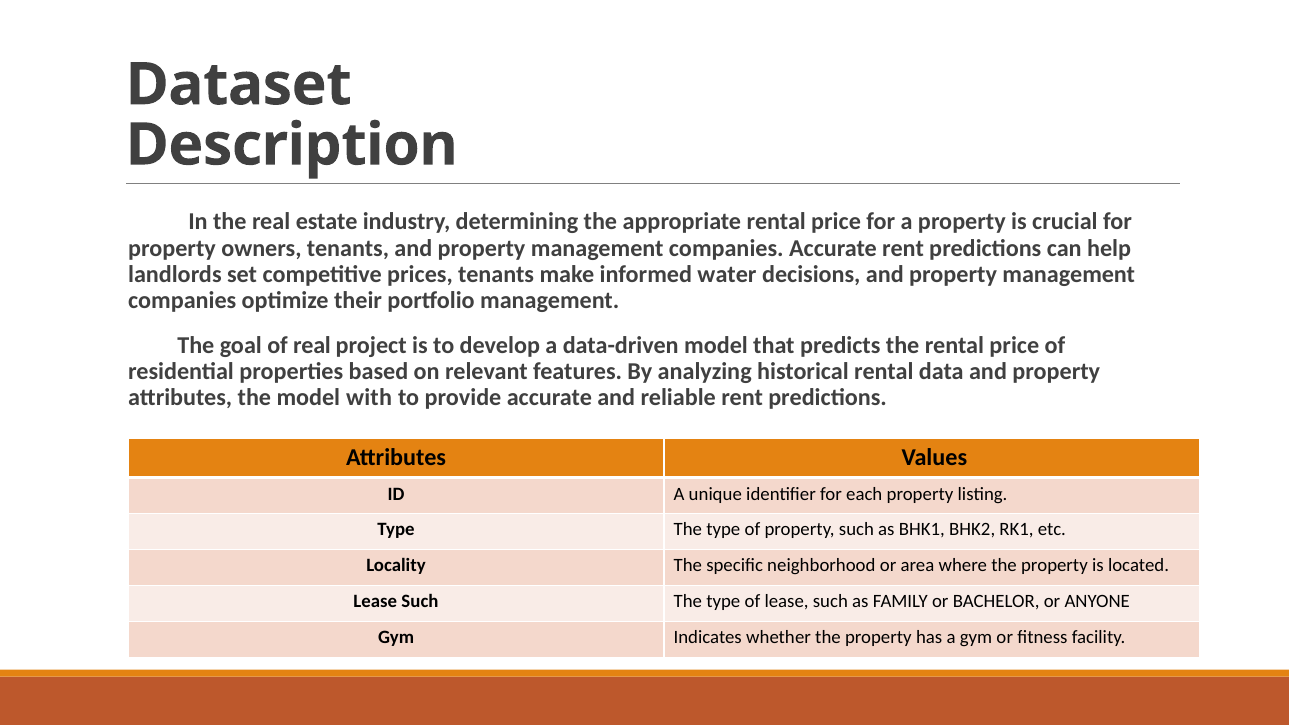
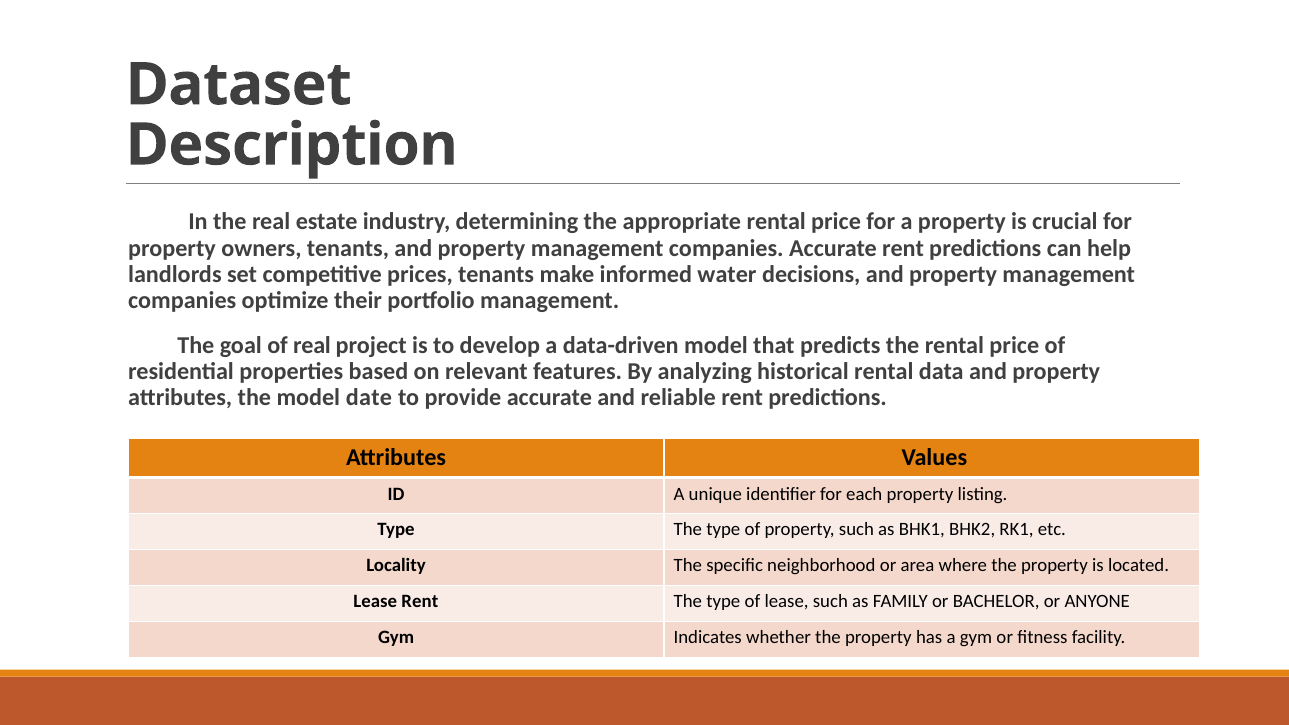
with: with -> date (369, 397)
Such: Such -> Rent (420, 602)
